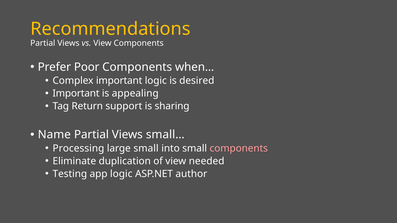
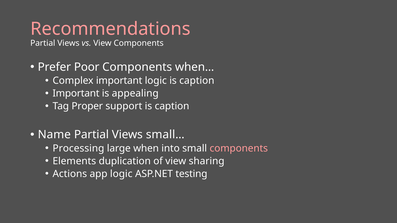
Recommendations colour: yellow -> pink (110, 29)
logic is desired: desired -> caption (197, 81)
Return: Return -> Proper (87, 106)
support is sharing: sharing -> caption (172, 106)
large small: small -> when (146, 149)
Eliminate: Eliminate -> Elements (74, 161)
needed: needed -> sharing (207, 161)
Testing: Testing -> Actions (70, 174)
author: author -> testing (191, 174)
